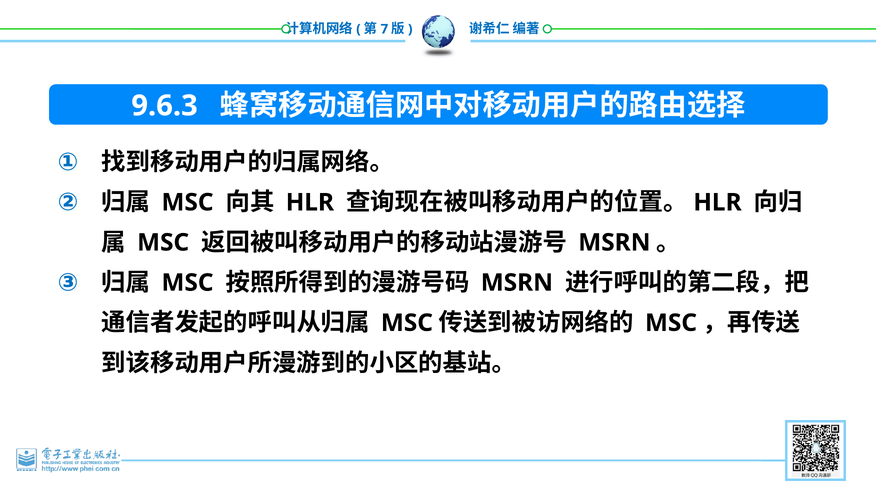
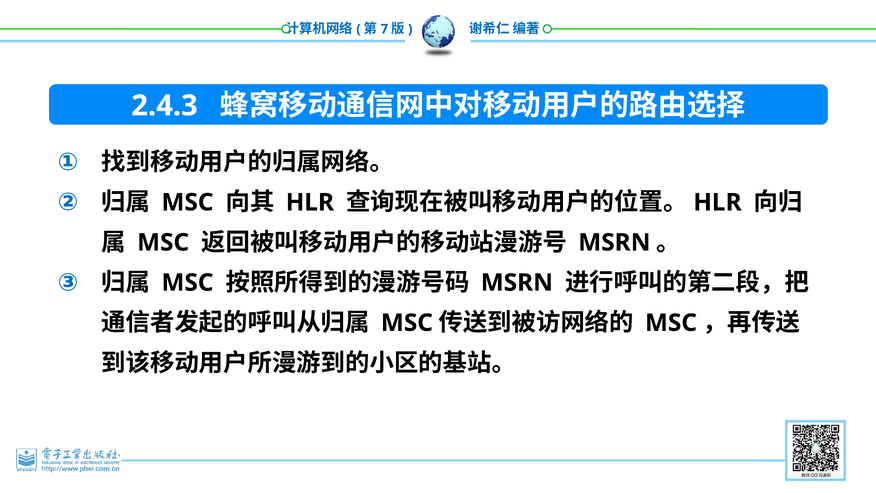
9.6.3: 9.6.3 -> 2.4.3 (165, 106)
